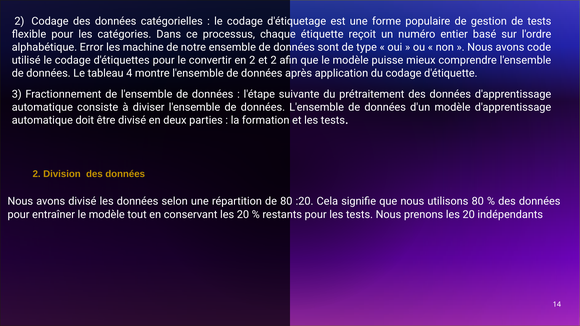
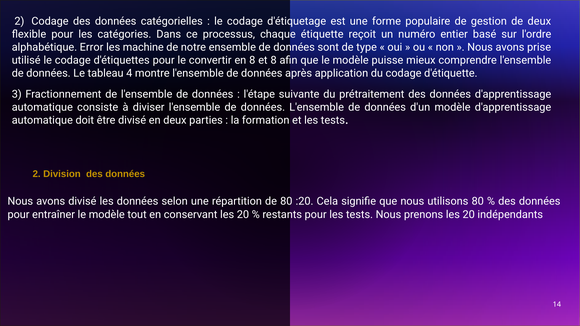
de tests: tests -> deux (539, 21)
code: code -> prise (539, 47)
en 2: 2 -> 8 (252, 60)
et 2: 2 -> 8 (274, 60)
